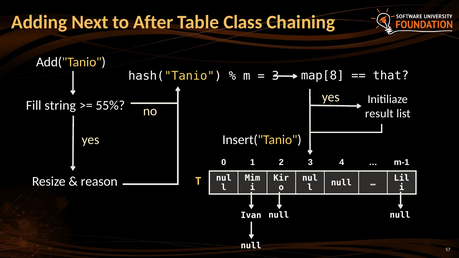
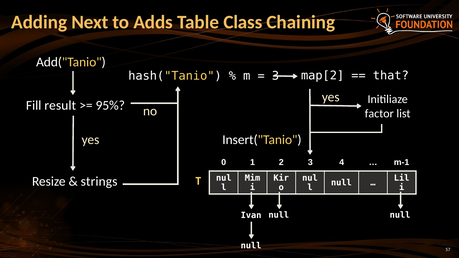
After: After -> Adds (153, 22)
map[8: map[8 -> map[2 (323, 75)
string: string -> result (60, 105)
55%: 55% -> 95% (110, 105)
result: result -> factor (379, 114)
reason: reason -> strings (99, 182)
